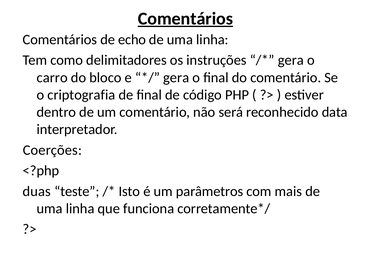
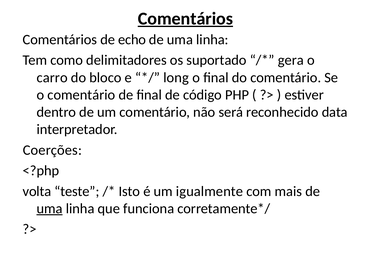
instruções: instruções -> suportado (217, 60)
gera: gera -> long (176, 78)
o criptografia: criptografia -> comentário (81, 95)
duas: duas -> volta (37, 191)
parâmetros: parâmetros -> igualmente (210, 191)
uma underline: none -> present (50, 209)
